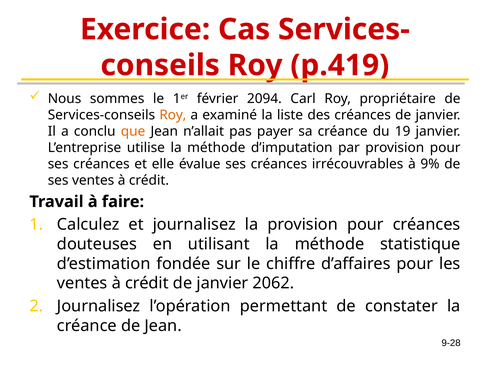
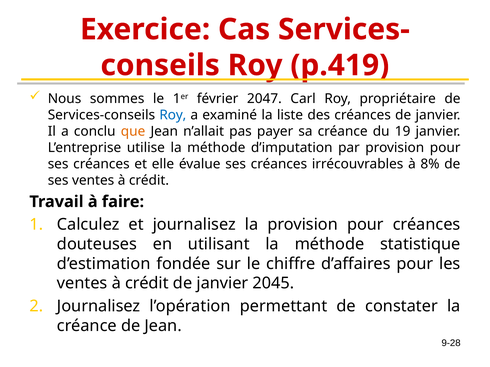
2094: 2094 -> 2047 (264, 99)
Roy colour: orange -> blue (173, 115)
9%: 9% -> 8% (430, 164)
2062: 2062 -> 2045 (273, 284)
